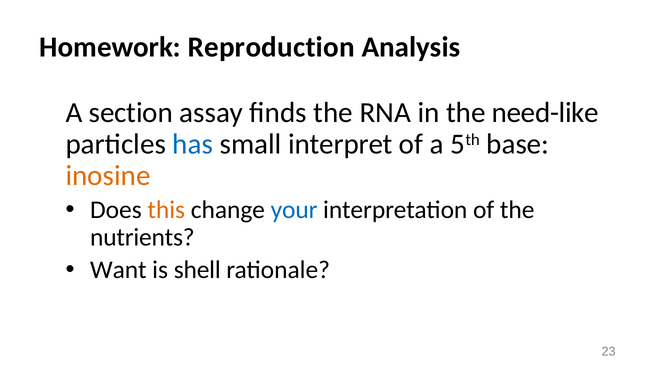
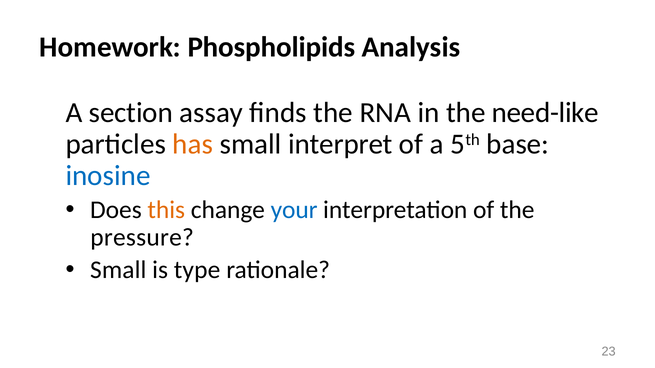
Reproduction: Reproduction -> Phospholipids (271, 47)
has colour: blue -> orange (193, 144)
inosine colour: orange -> blue (108, 176)
nutrients: nutrients -> pressure (142, 238)
Want: Want -> Small (118, 270)
shell: shell -> type (197, 270)
